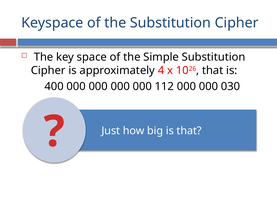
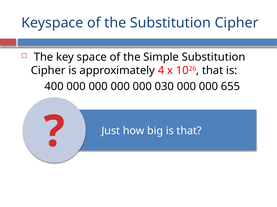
112: 112 -> 030 (164, 87)
030: 030 -> 655 (231, 87)
